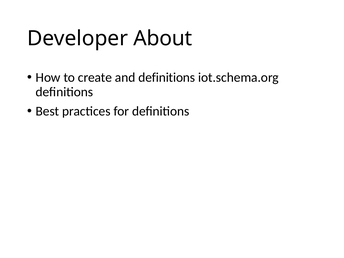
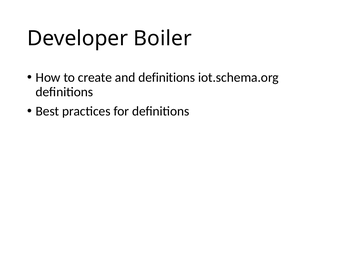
About: About -> Boiler (163, 39)
